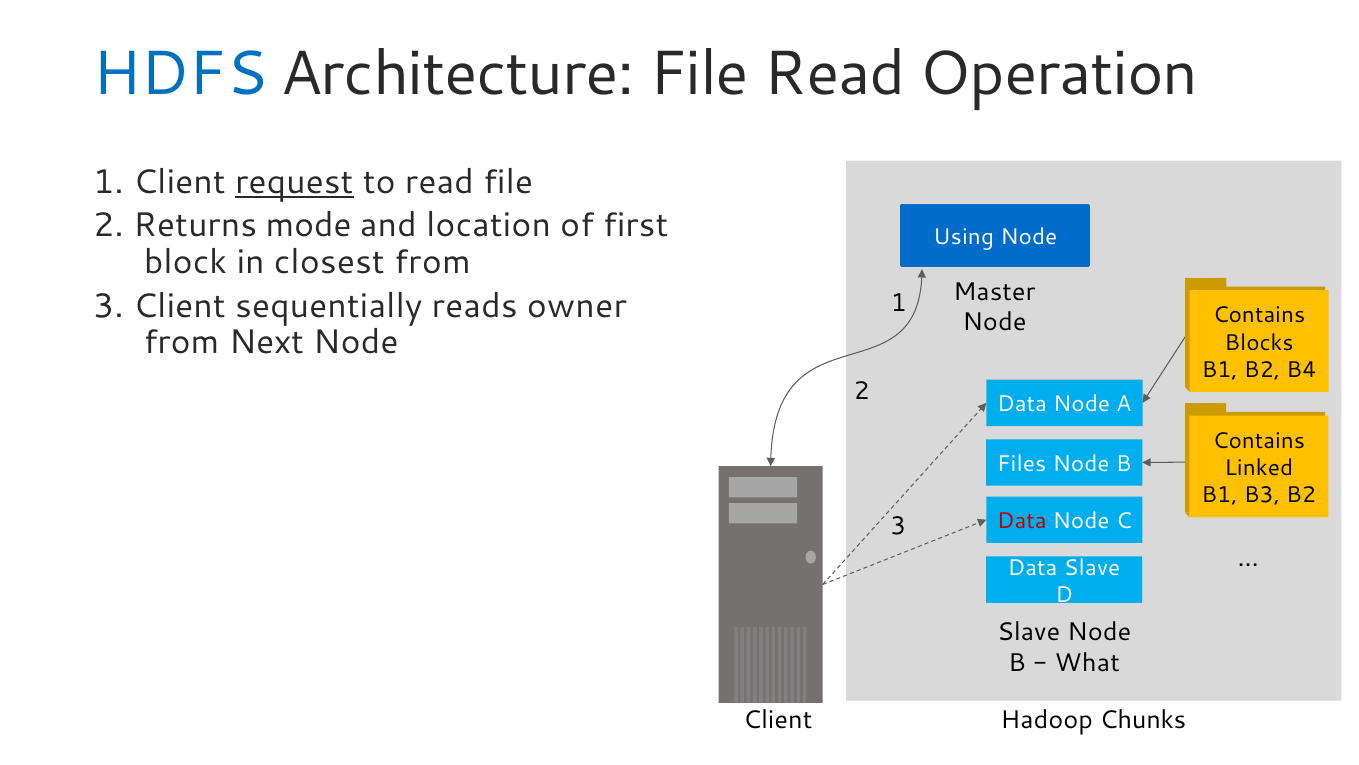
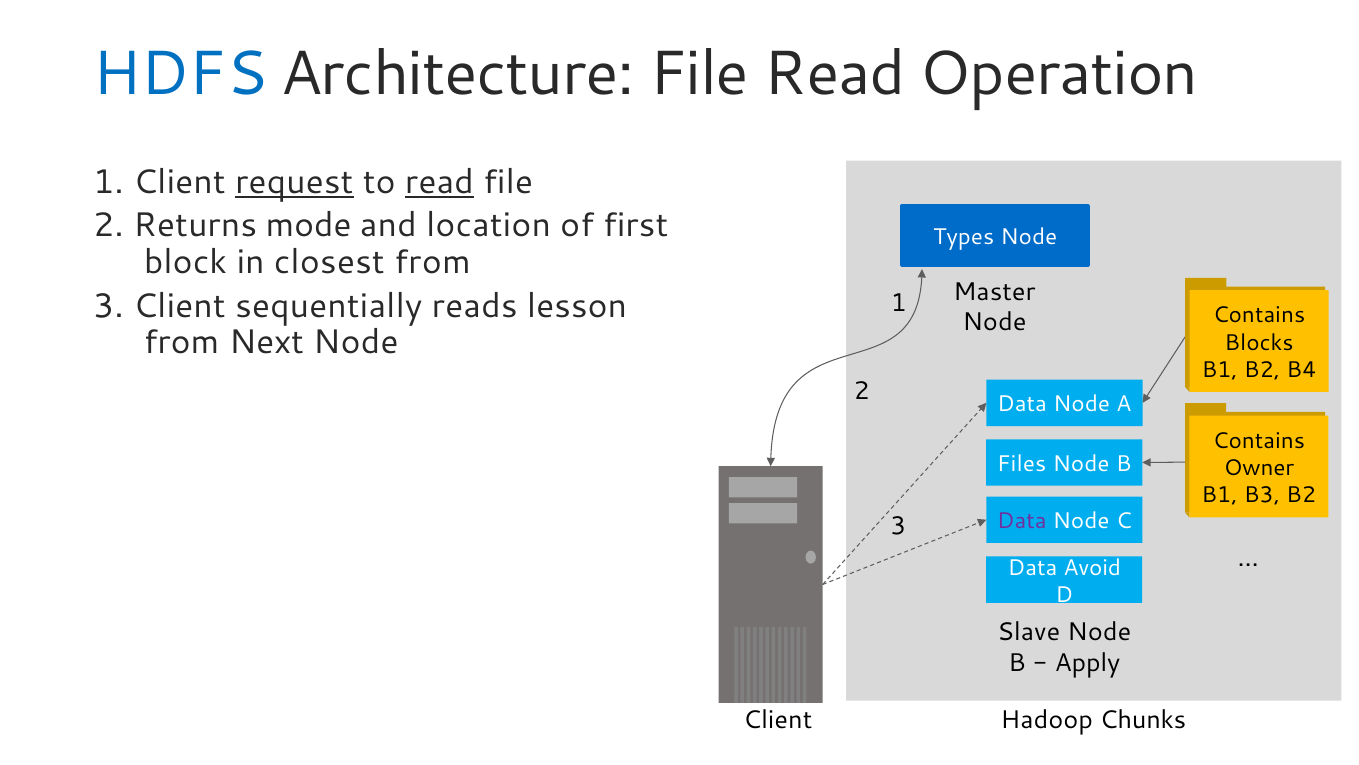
read underline: none -> present (439, 182)
Using: Using -> Types (964, 237)
owner: owner -> lesson (577, 306)
Linked: Linked -> Owner (1259, 468)
Data colour: red -> purple (1022, 521)
Data Slave: Slave -> Avoid (1092, 567)
What: What -> Apply (1087, 662)
